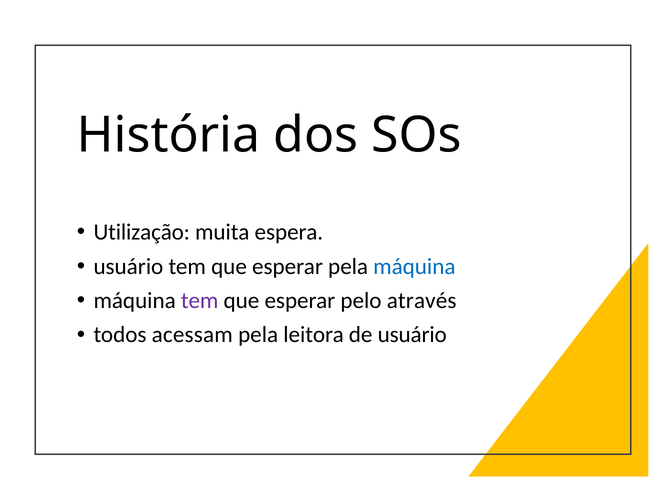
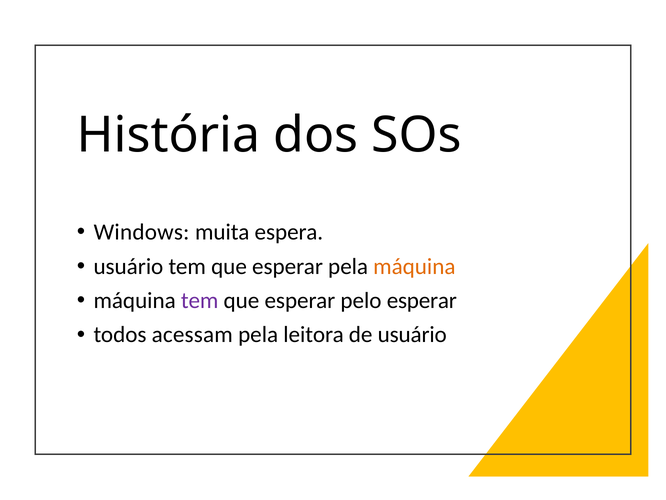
Utilização: Utilização -> Windows (142, 232)
máquina colour: blue -> orange (414, 266)
pelo através: através -> esperar (422, 300)
